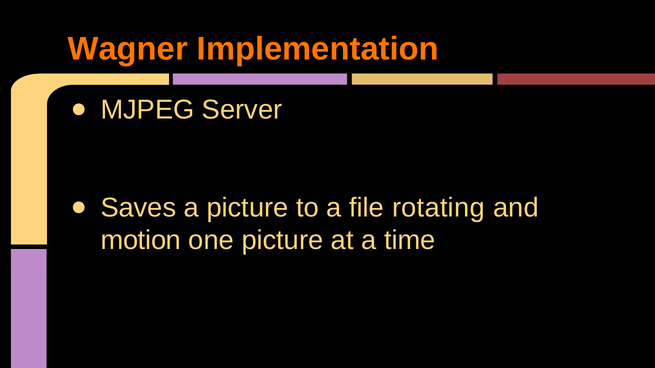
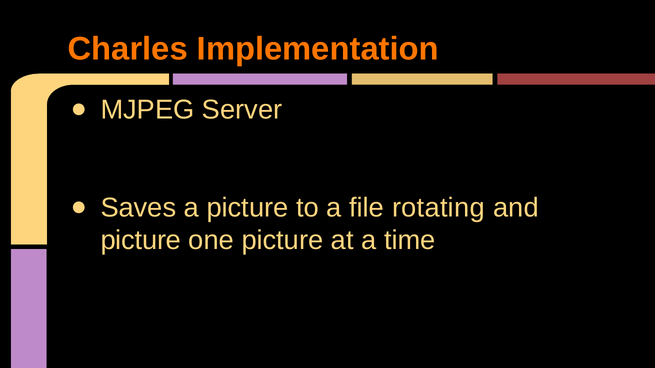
Wagner: Wagner -> Charles (128, 49)
motion: motion -> picture (141, 241)
